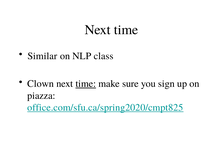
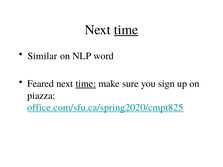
time underline: none -> present (126, 30)
class: class -> word (104, 56)
Clown: Clown -> Feared (41, 84)
